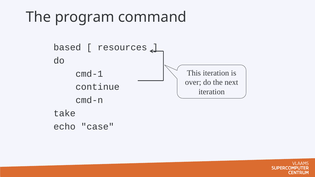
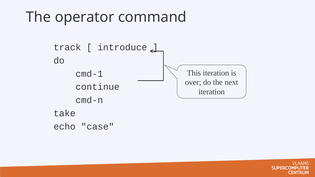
program: program -> operator (85, 17)
based: based -> track (67, 47)
resources: resources -> introduce (122, 47)
